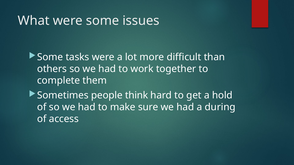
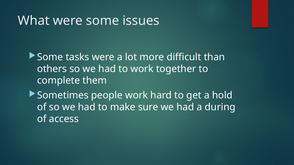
people think: think -> work (137, 96)
